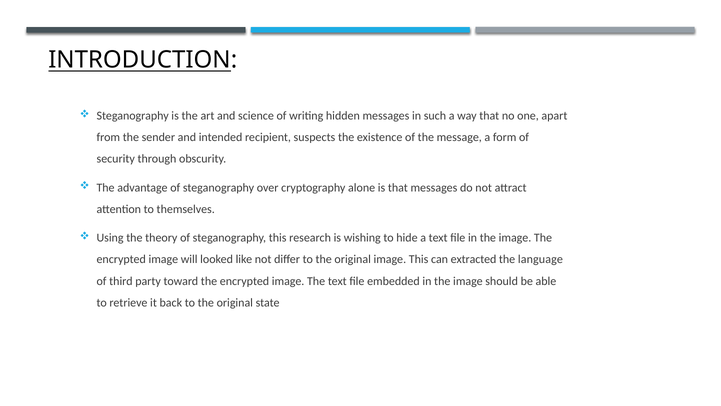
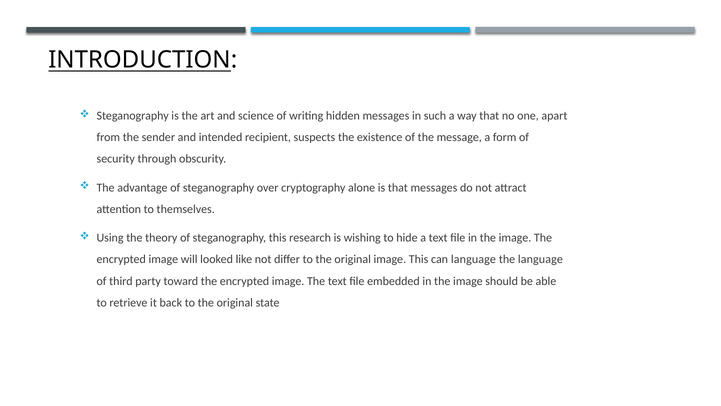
can extracted: extracted -> language (473, 259)
